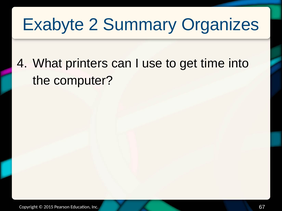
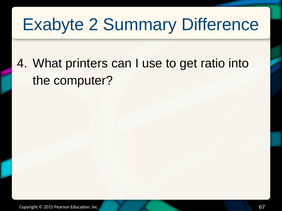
Organizes: Organizes -> Difference (220, 25)
time: time -> ratio (213, 64)
